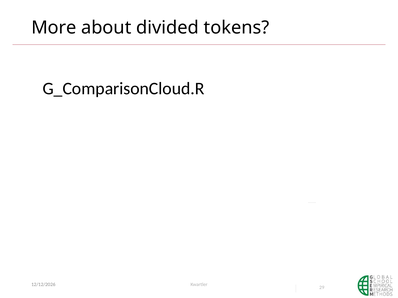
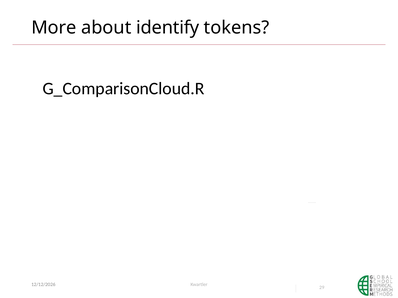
divided: divided -> identify (168, 28)
